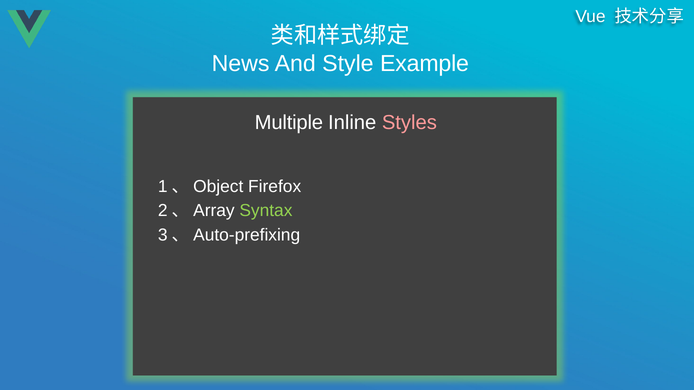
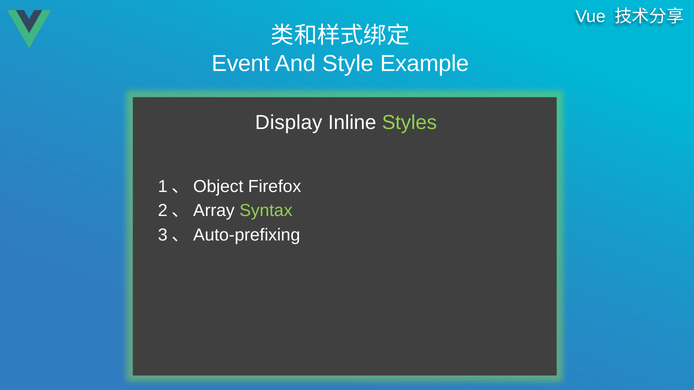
News: News -> Event (241, 64)
Multiple: Multiple -> Display (289, 123)
Styles colour: pink -> light green (409, 123)
